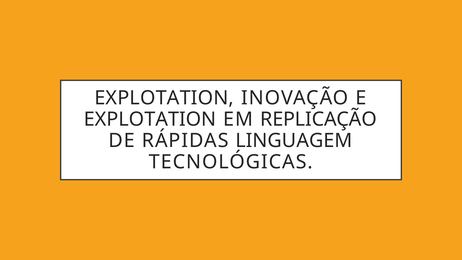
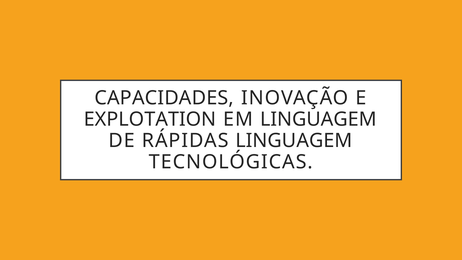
EXPLOTATION: EXPLOTATION -> CAPACIDADES (164, 98)
EM REPLICAÇÃO: REPLICAÇÃO -> LINGUAGEM (318, 119)
